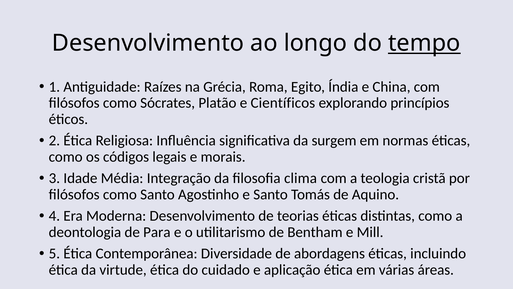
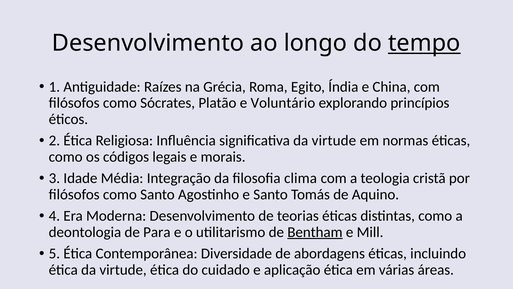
Científicos: Científicos -> Voluntário (283, 103)
significativa da surgem: surgem -> virtude (334, 140)
Bentham underline: none -> present (315, 232)
